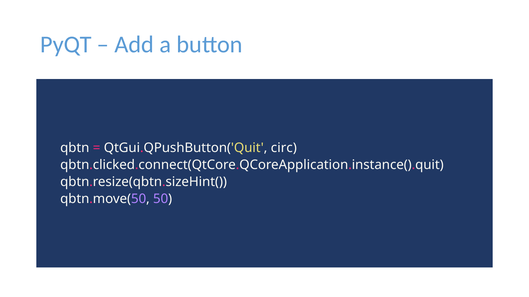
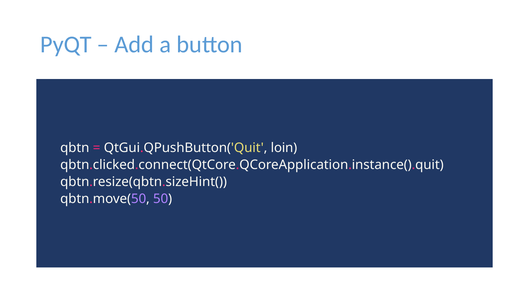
circ: circ -> loin (284, 148)
